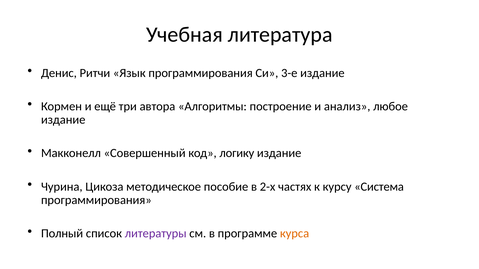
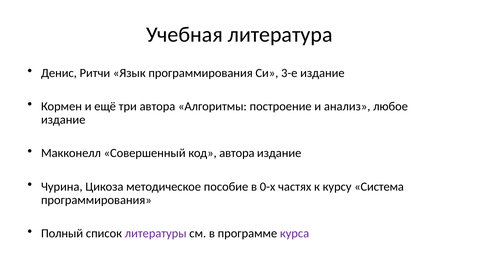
код логику: логику -> автора (237, 153)
2-х: 2-х -> 0-х (268, 187)
курса colour: orange -> purple (295, 234)
